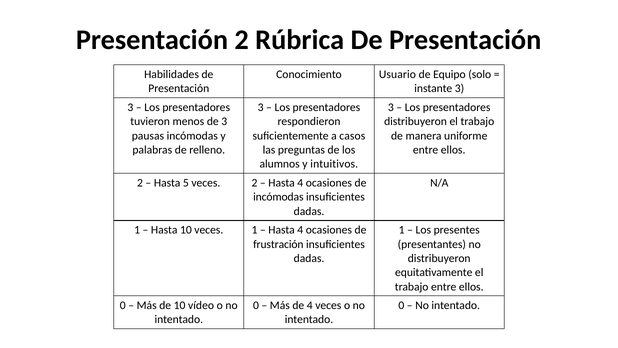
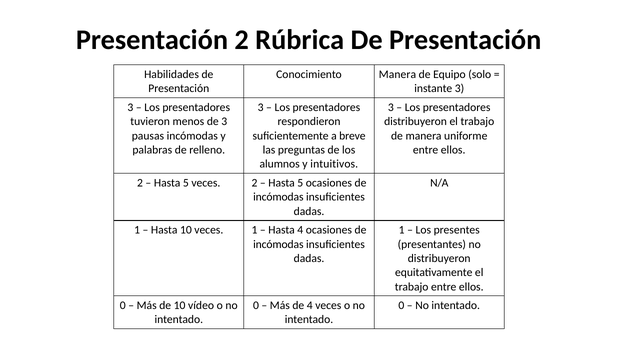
Conocimiento Usuario: Usuario -> Manera (397, 74)
casos: casos -> breve (352, 136)
4: 4 -> 5 (300, 183)
frustración: frustración -> incómodas (278, 244)
